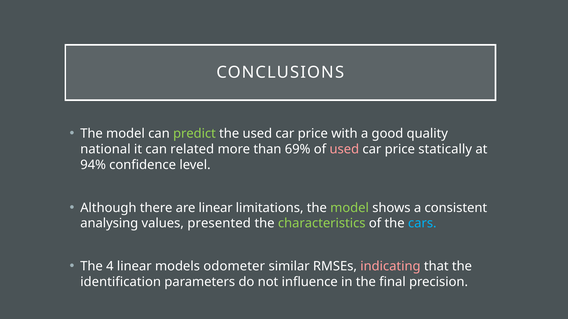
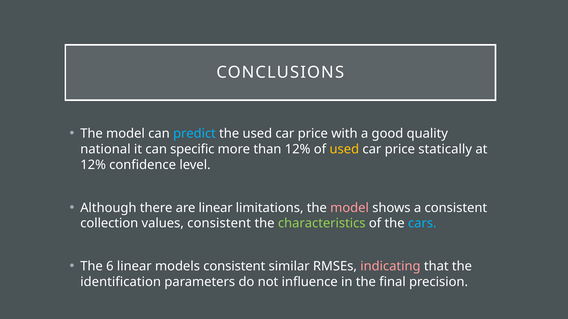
predict colour: light green -> light blue (194, 134)
related: related -> specific (192, 149)
than 69%: 69% -> 12% (298, 149)
used colour: pink -> yellow (344, 149)
94%: 94% -> 12% (93, 165)
model colour: light green -> pink (350, 208)
analysing: analysing -> collection (109, 224)
values presented: presented -> consistent (219, 224)
4: 4 -> 6 (110, 267)
models odometer: odometer -> consistent (234, 267)
